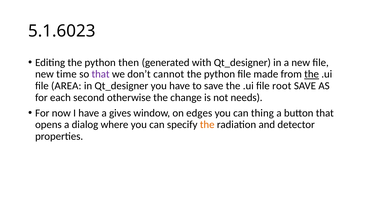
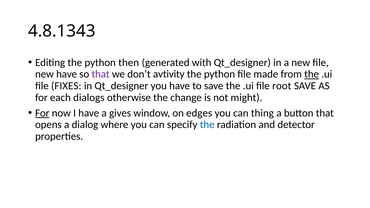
5.1.6023: 5.1.6023 -> 4.8.1343 (62, 31)
new time: time -> have (67, 74)
cannot: cannot -> avtivity (169, 74)
AREA: AREA -> FIXES (66, 86)
second: second -> dialogs (89, 98)
needs: needs -> might (246, 98)
For underline: none -> present (42, 113)
the colour: orange -> blue (207, 125)
